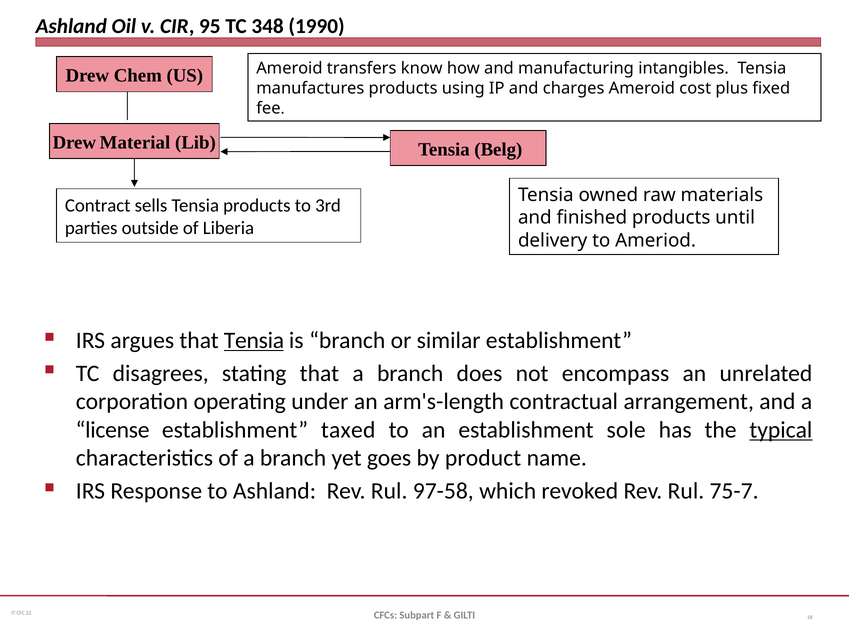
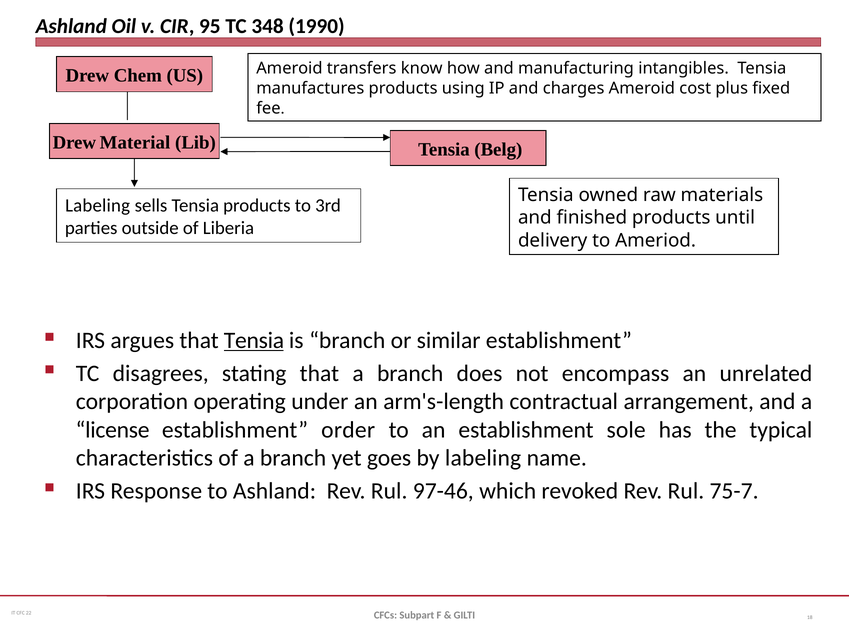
Contract: Contract -> Labeling (98, 206)
taxed: taxed -> order (348, 430)
typical underline: present -> none (781, 430)
by product: product -> labeling (483, 459)
97-58: 97-58 -> 97-46 (443, 492)
